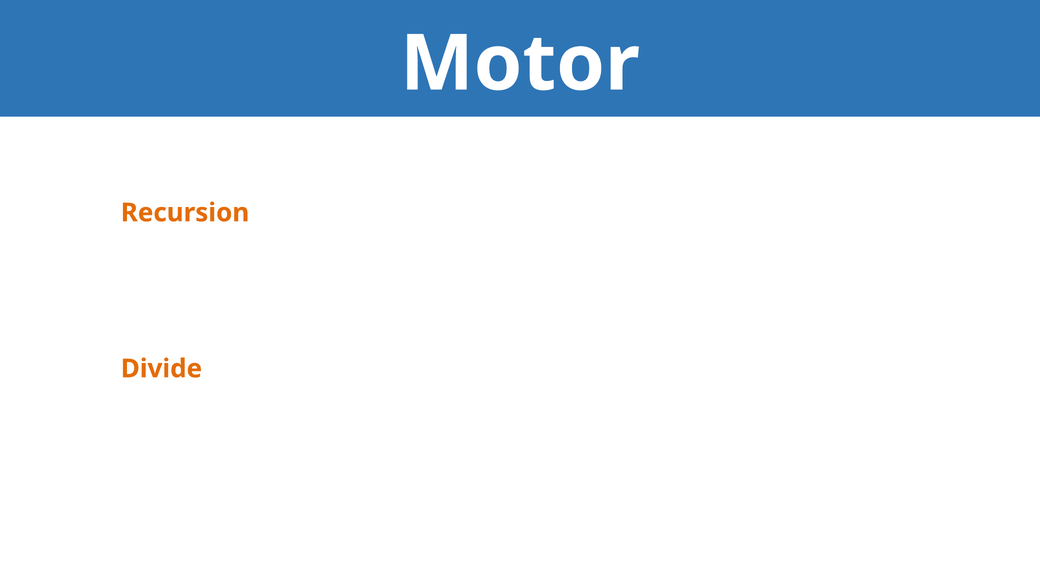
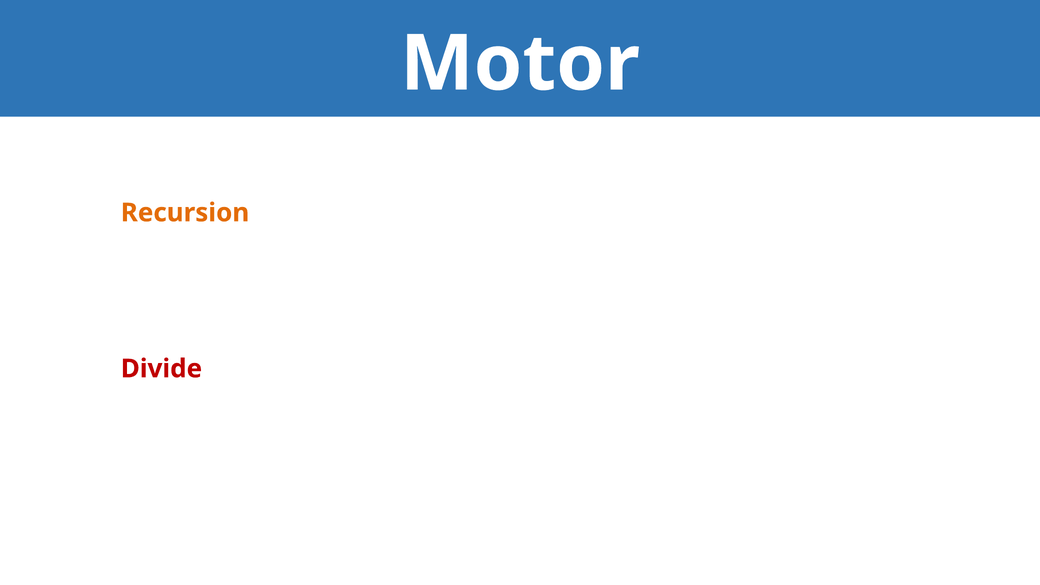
Divide colour: orange -> red (161, 369)
